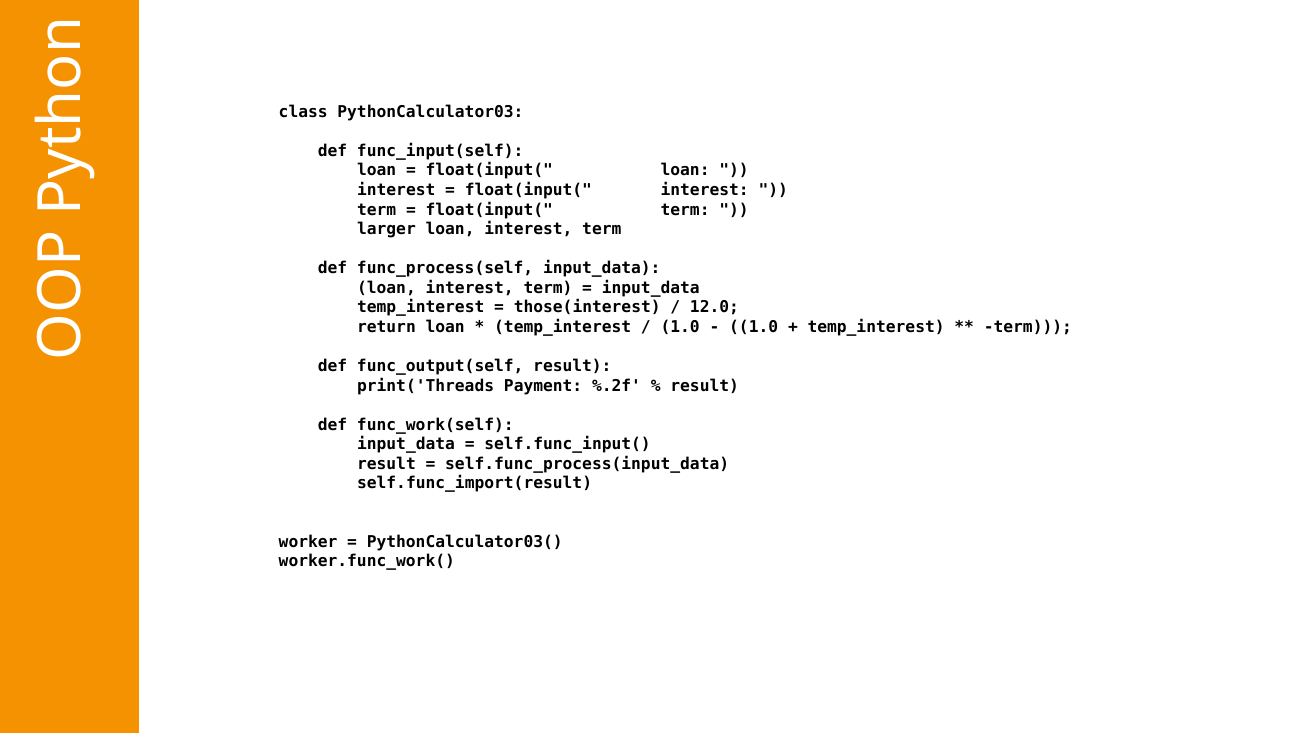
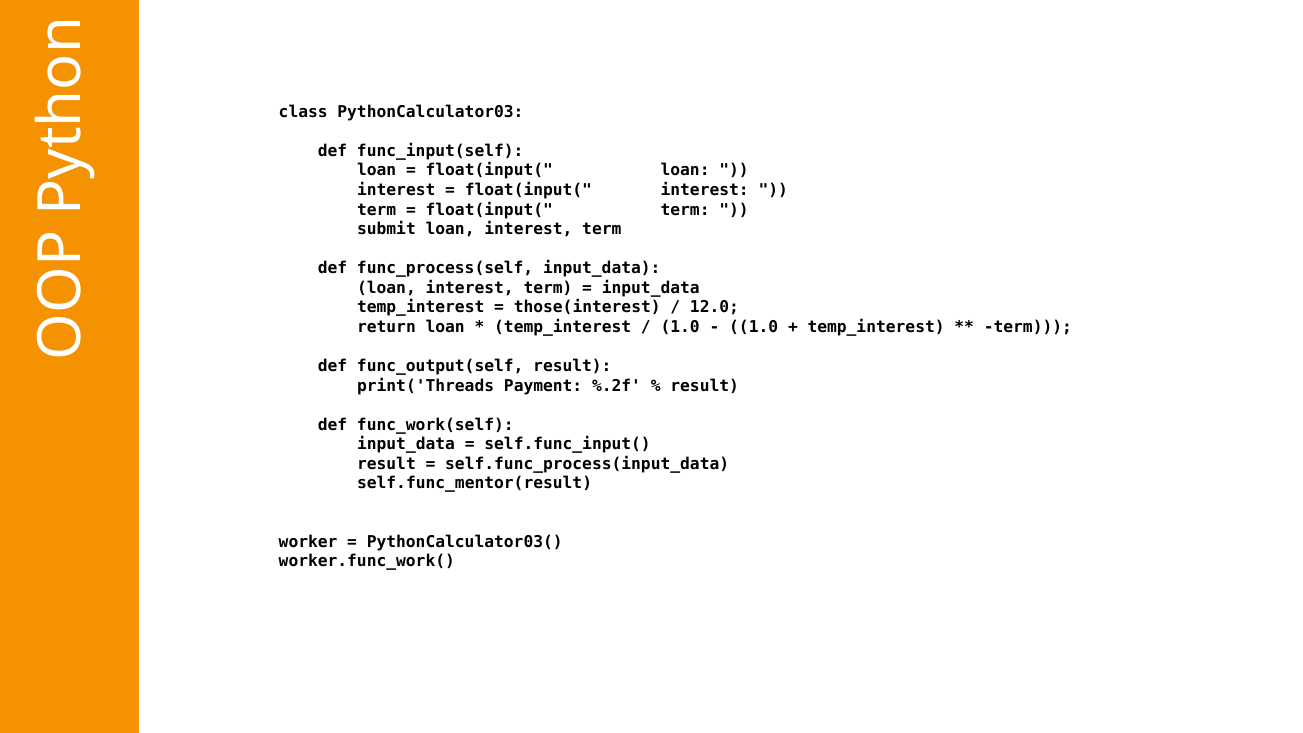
larger: larger -> submit (386, 229)
self.func_import(result: self.func_import(result -> self.func_mentor(result (475, 483)
